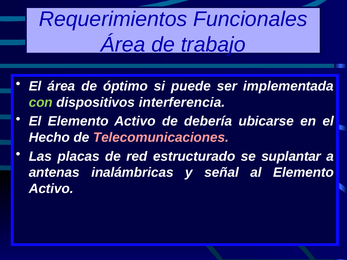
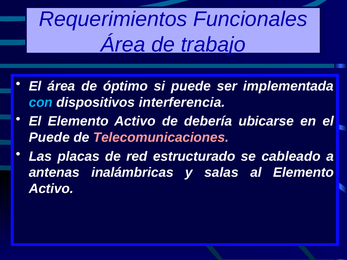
con colour: light green -> light blue (41, 102)
Hecho: Hecho -> Puede (49, 138)
suplantar: suplantar -> cableado (291, 156)
señal: señal -> salas (221, 173)
